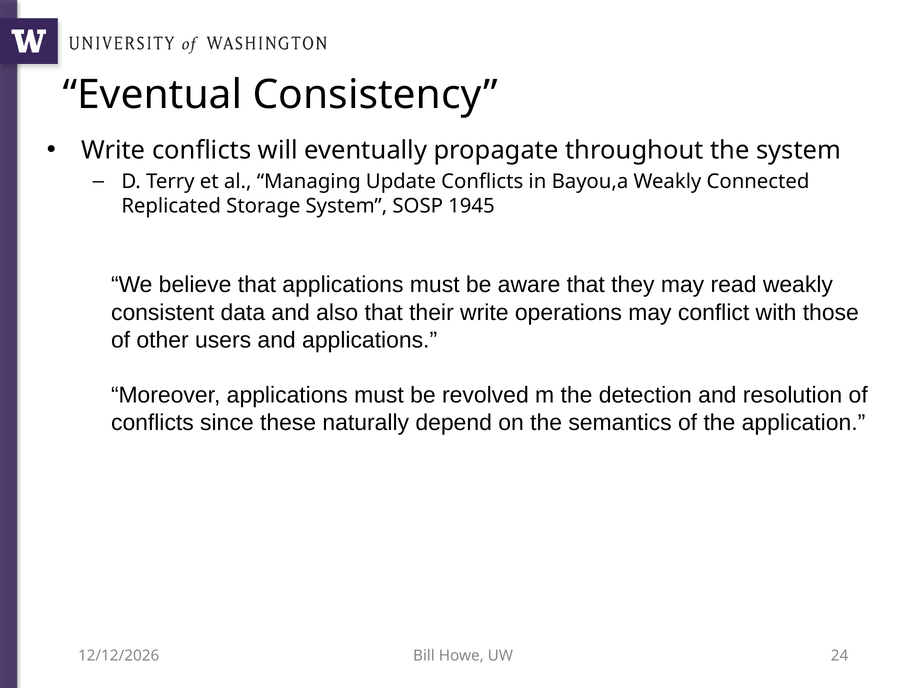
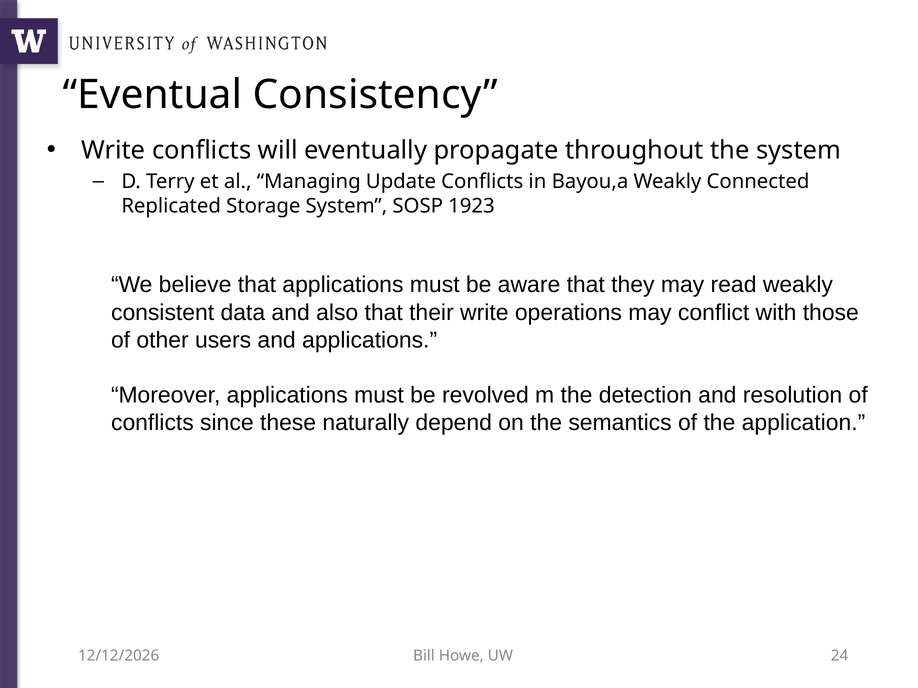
1945: 1945 -> 1923 (471, 206)
